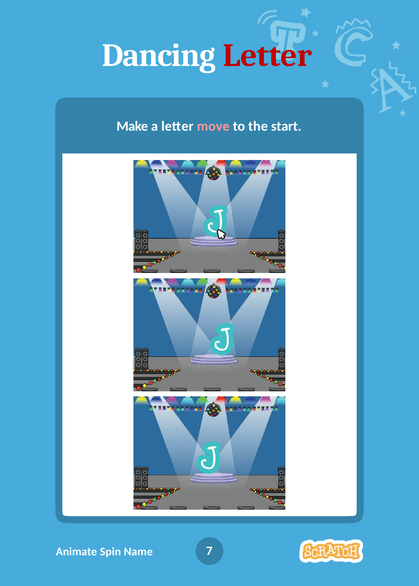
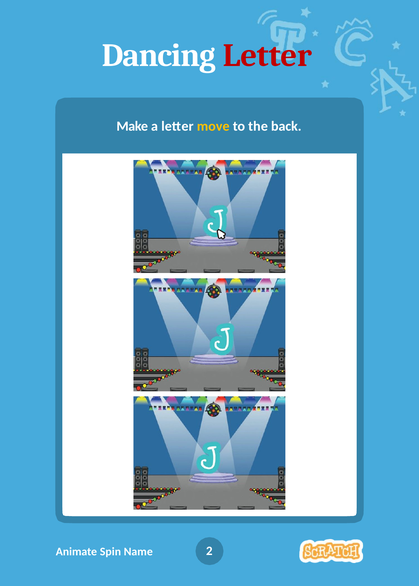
move colour: pink -> yellow (213, 126)
start: start -> back (286, 126)
7: 7 -> 2 (209, 551)
